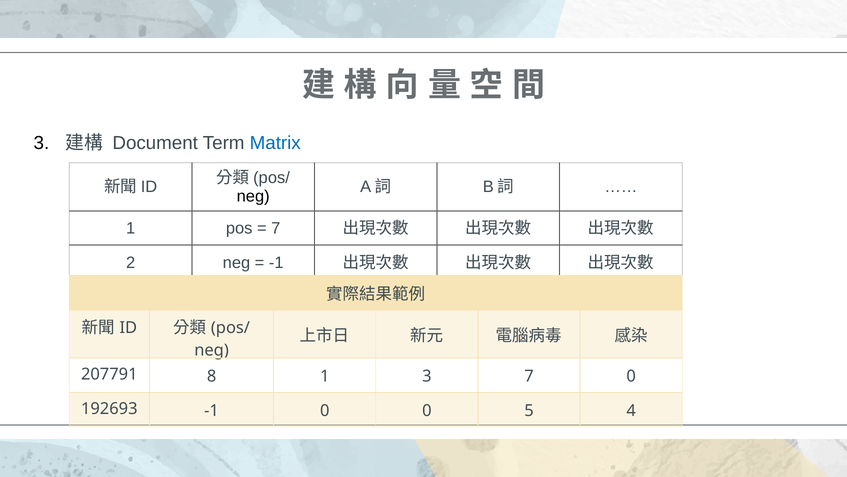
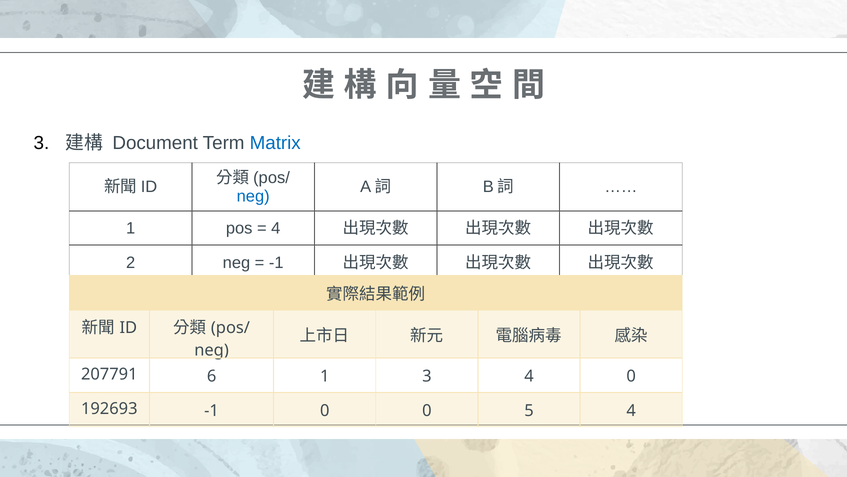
neg colour: black -> blue (253, 196)
7: 7 -> 4 (276, 228)
8: 8 -> 6 (212, 376)
3 7: 7 -> 4 (529, 376)
